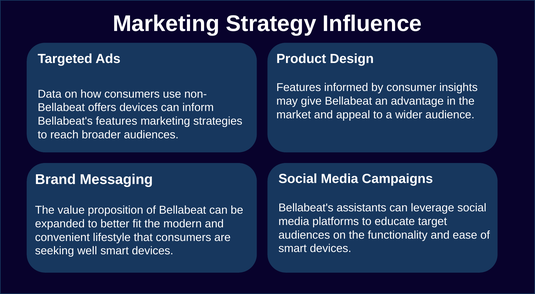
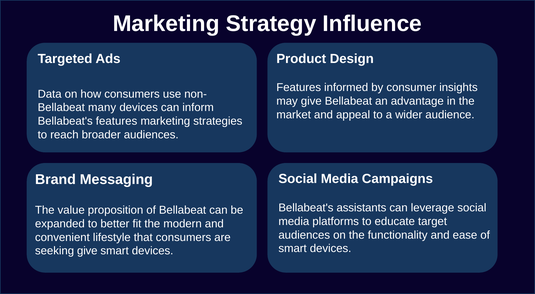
offers: offers -> many (102, 108)
seeking well: well -> give (87, 251)
